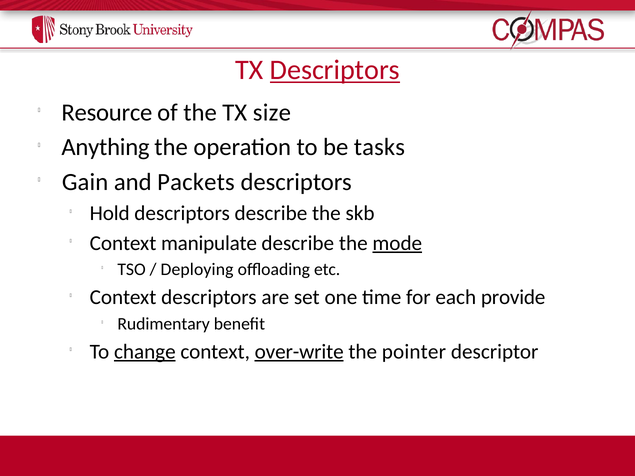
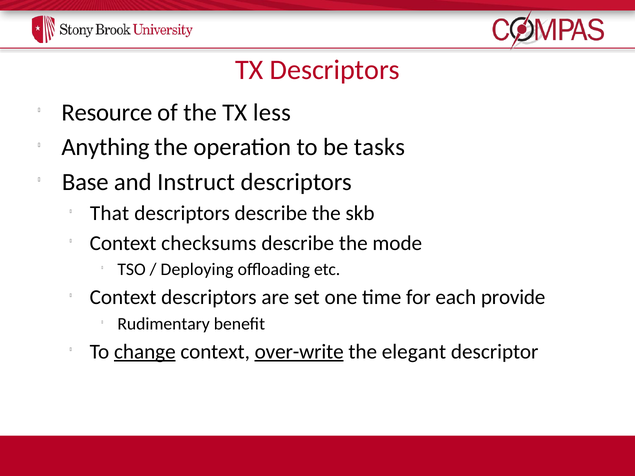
Descriptors underline: present -> none (335, 70)
size: size -> less (272, 113)
Gain: Gain -> Base (85, 182)
Packets: Packets -> Instruct (196, 182)
Hold: Hold -> That (110, 214)
manipulate: manipulate -> checksums (209, 243)
mode underline: present -> none (397, 243)
pointer: pointer -> elegant (414, 352)
